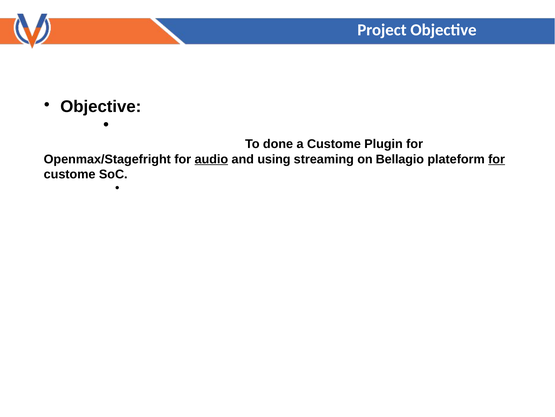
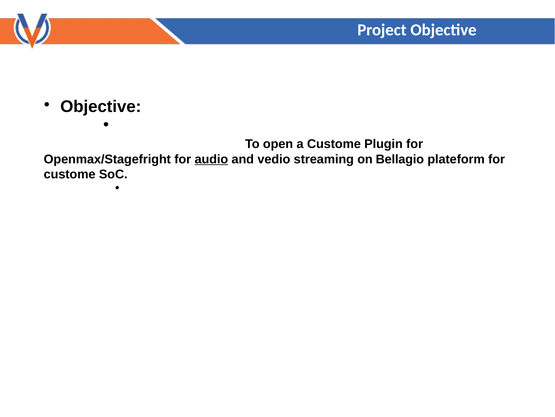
done: done -> open (278, 144)
using: using -> vedio (274, 159)
for underline: present -> none (497, 159)
